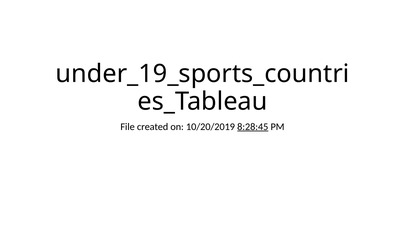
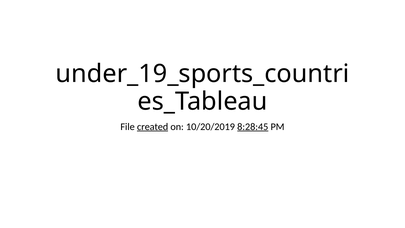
created underline: none -> present (153, 127)
